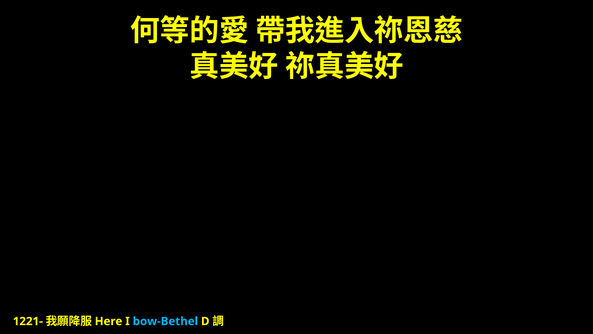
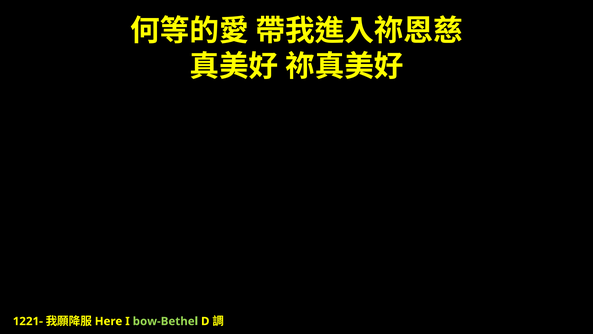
bow-Bethel colour: light blue -> light green (165, 321)
